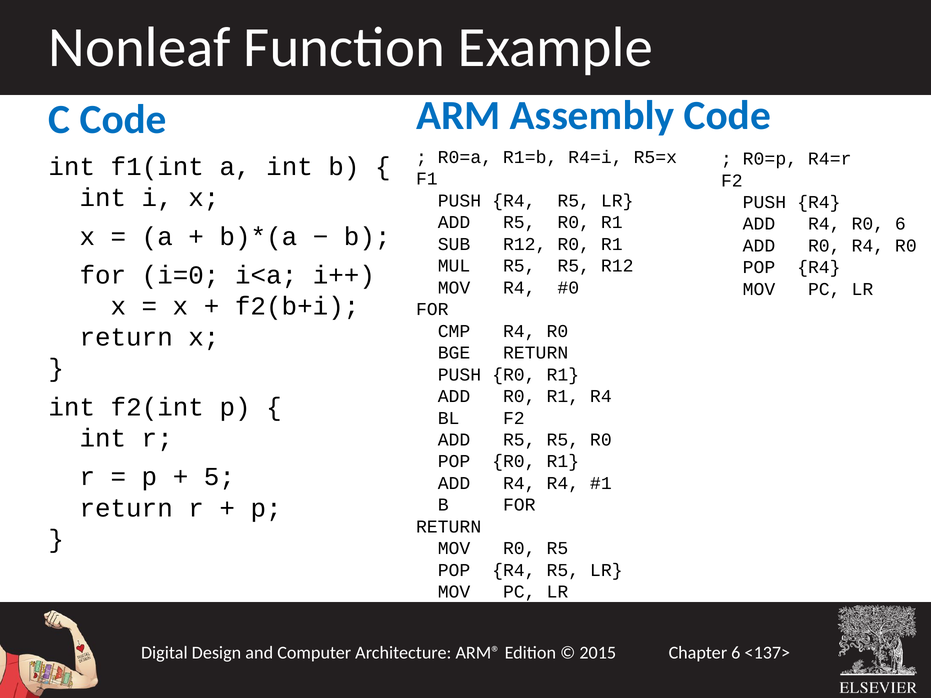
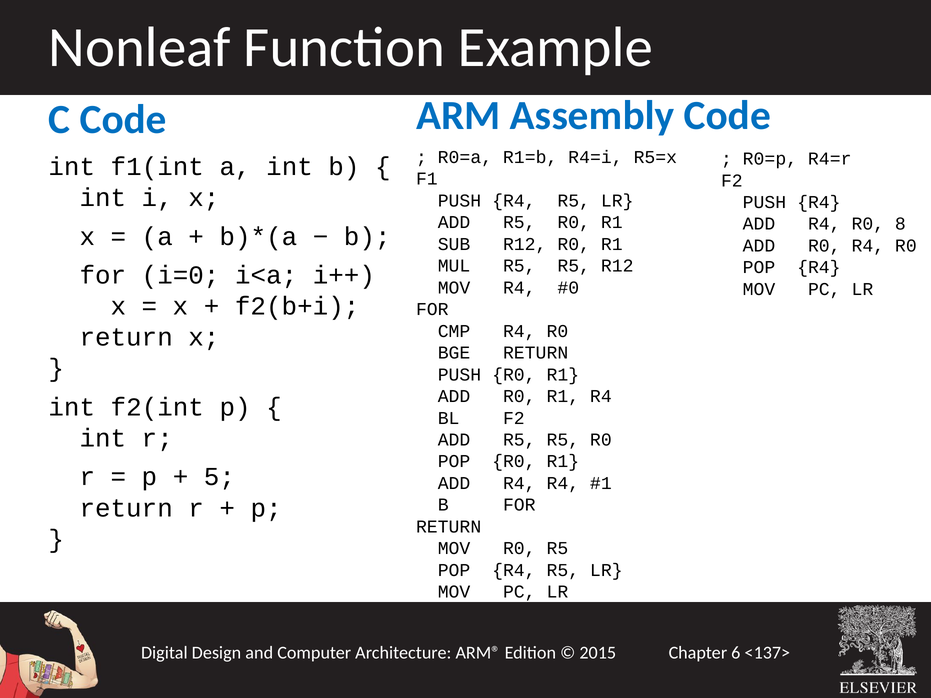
R0 6: 6 -> 8 (900, 224)
